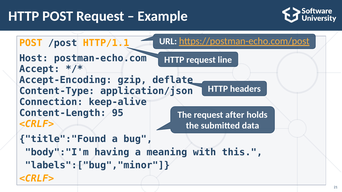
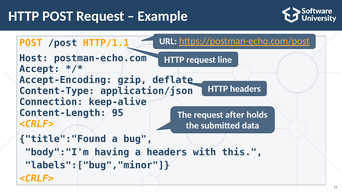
a meaning: meaning -> headers (167, 152)
